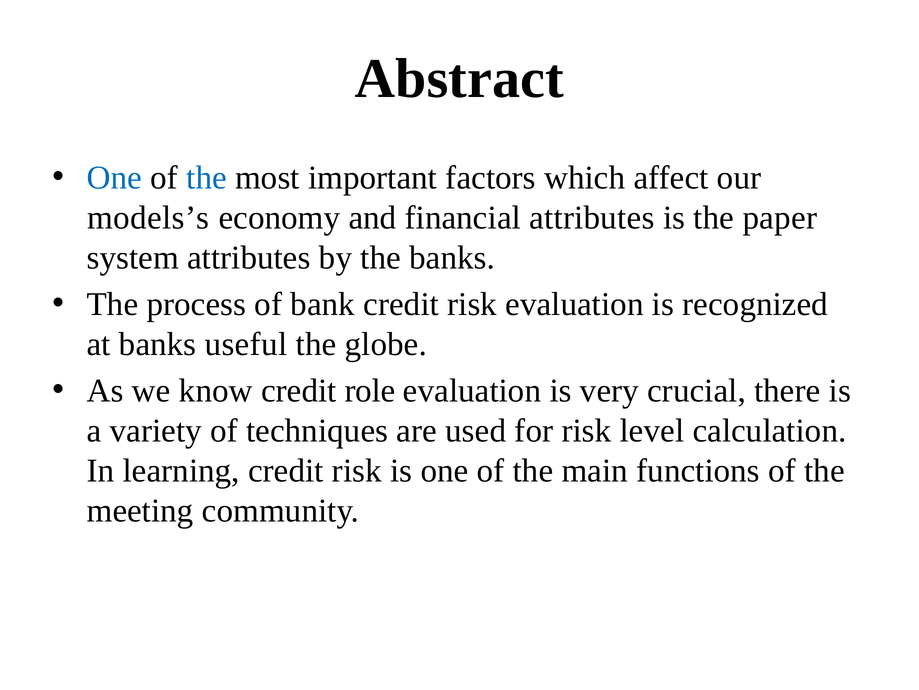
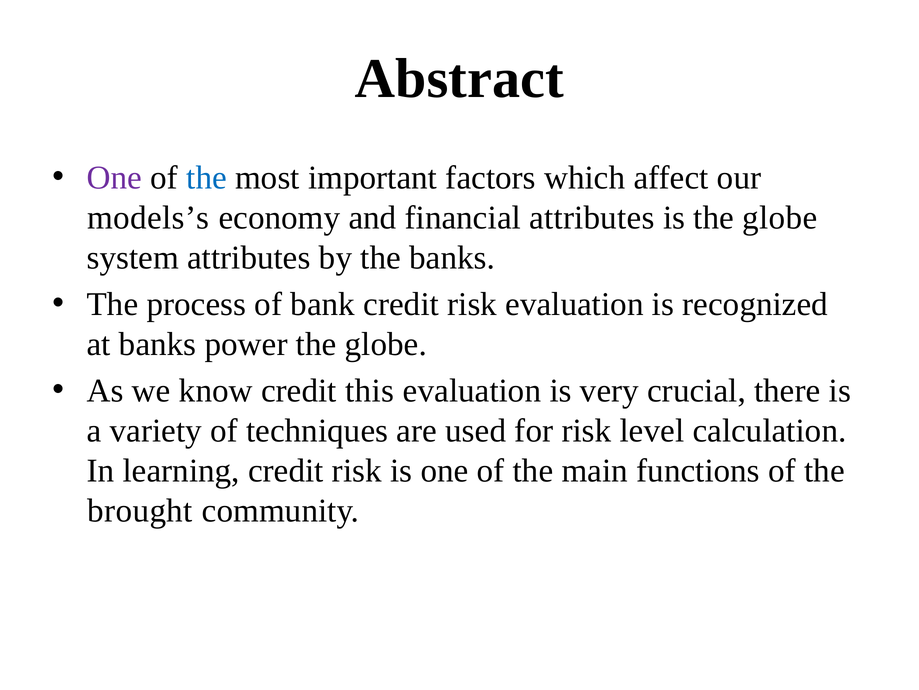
One colour: blue -> purple (114, 178)
is the paper: paper -> globe (780, 218)
useful: useful -> power (246, 344)
role: role -> this (370, 390)
meeting: meeting -> brought (140, 510)
